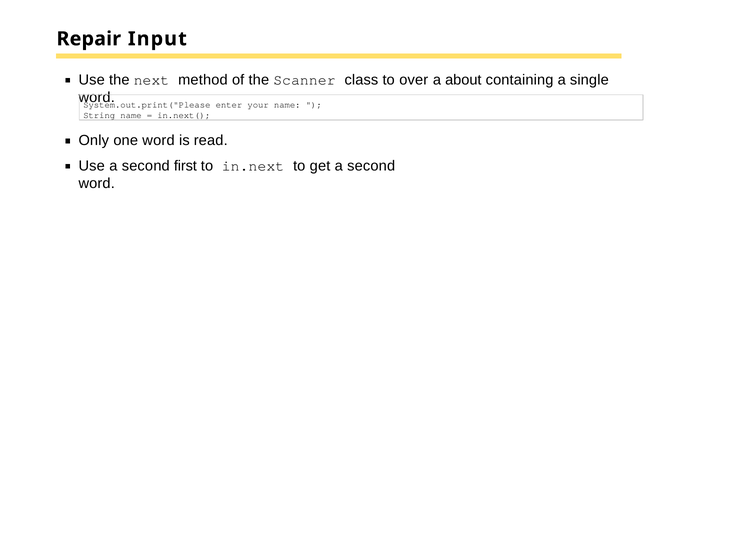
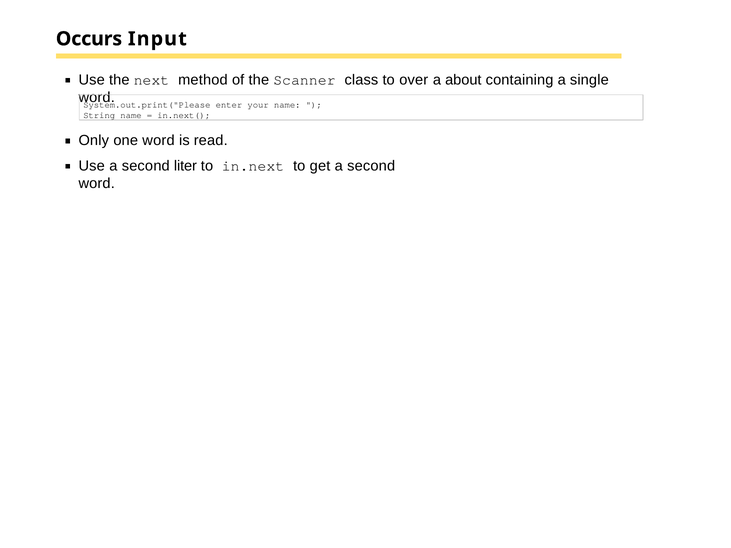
Repair: Repair -> Occurs (89, 39)
first: first -> liter (185, 166)
